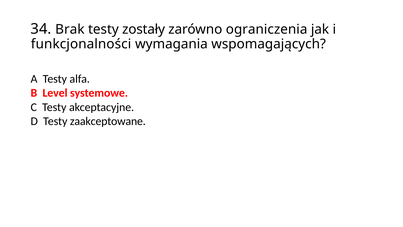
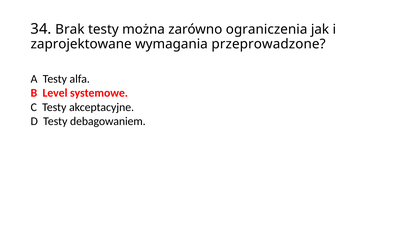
zostały: zostały -> można (144, 29)
funkcjonalności: funkcjonalności -> zaprojektowane (81, 44)
wspomagających: wspomagających -> przeprowadzone (268, 44)
zaakceptowane: zaakceptowane -> debagowaniem (108, 121)
